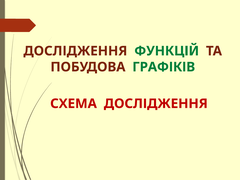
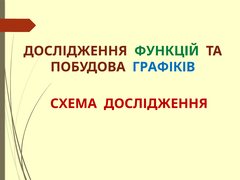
ГРАФІКІВ colour: green -> blue (164, 67)
